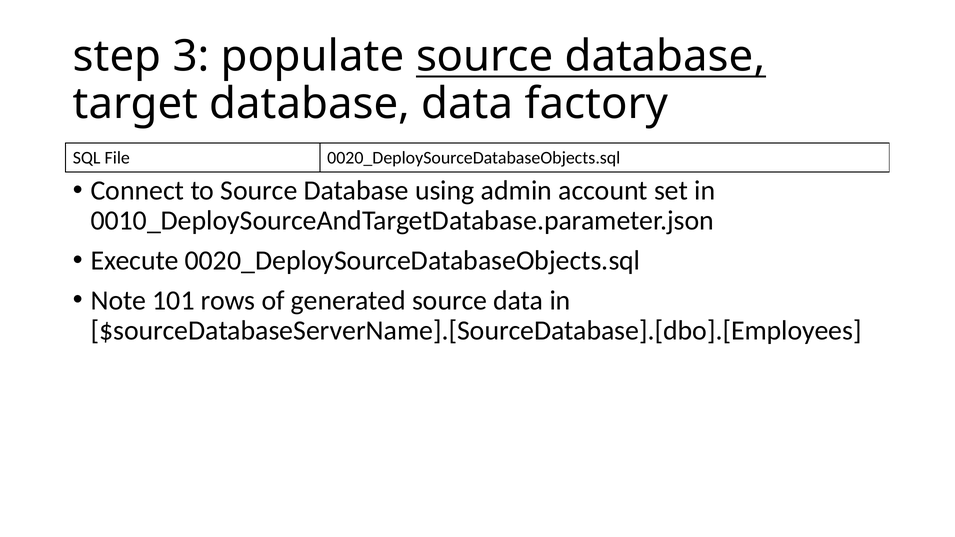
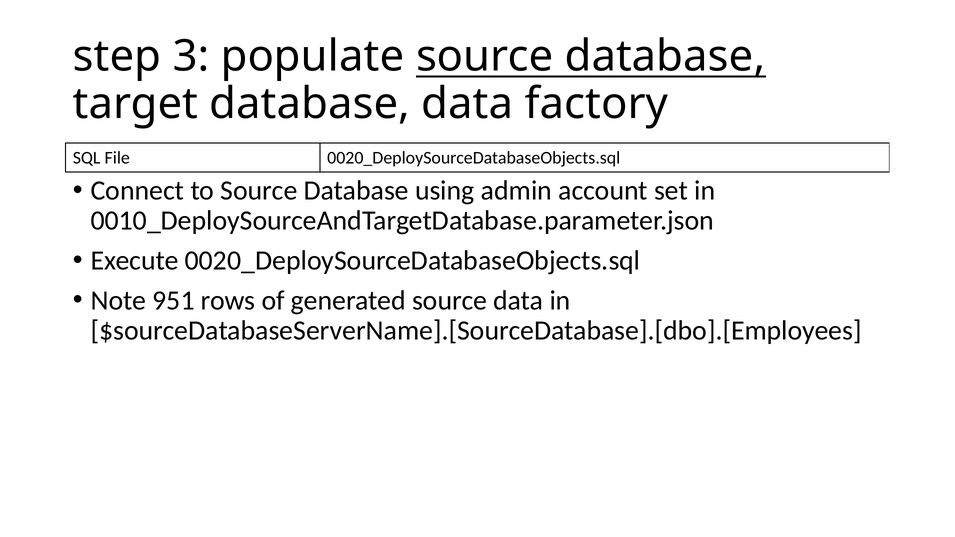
101: 101 -> 951 (174, 300)
